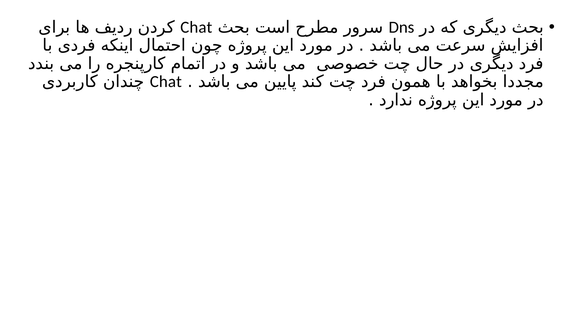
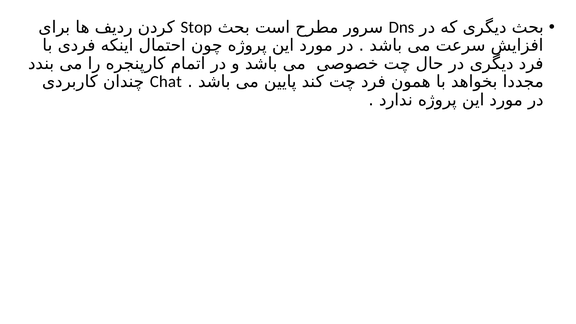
Chat: Chat -> Stop (196, 27)
